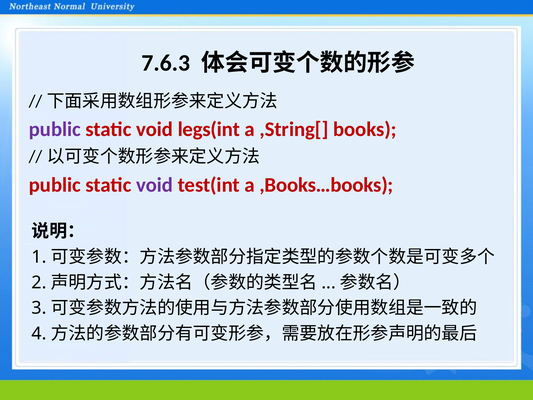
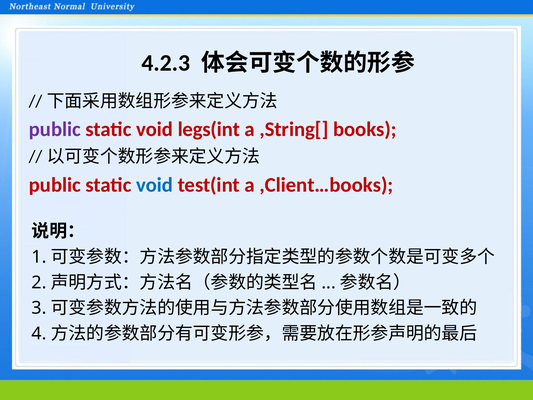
7.6.3: 7.6.3 -> 4.2.3 (166, 63)
void colour: purple -> blue (155, 185)
,Books…books: ,Books…books -> ,Client…books (326, 185)
